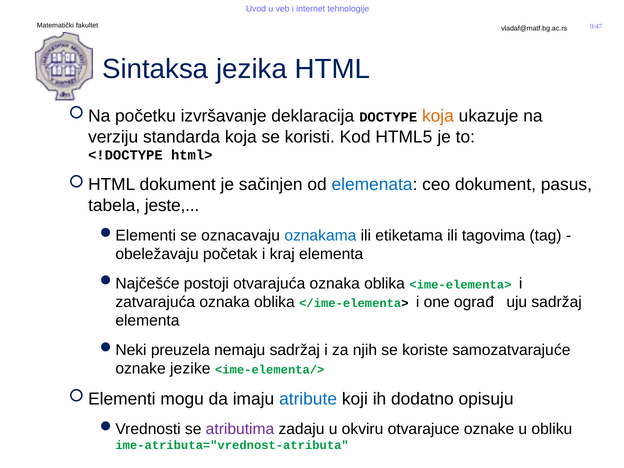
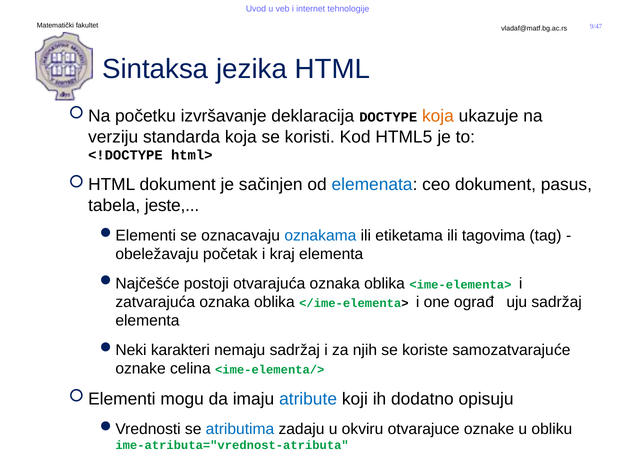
preuzela: preuzela -> karakteri (180, 350)
jezike: jezike -> celina (190, 369)
atributima colour: purple -> blue (240, 429)
